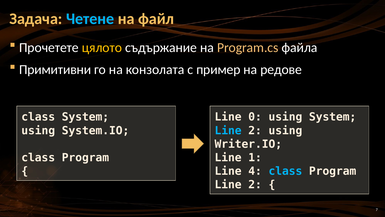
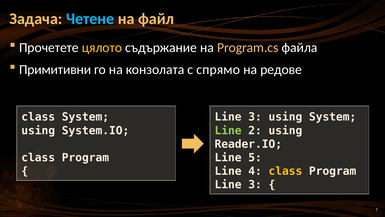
пример: пример -> спрямо (218, 69)
0: 0 -> 3 (255, 117)
Line colour: light blue -> light green (228, 130)
Writer.IO: Writer.IO -> Reader.IO (248, 144)
1: 1 -> 5 (255, 157)
class colour: light blue -> yellow (285, 171)
2: 2 -> 3 (255, 184)
